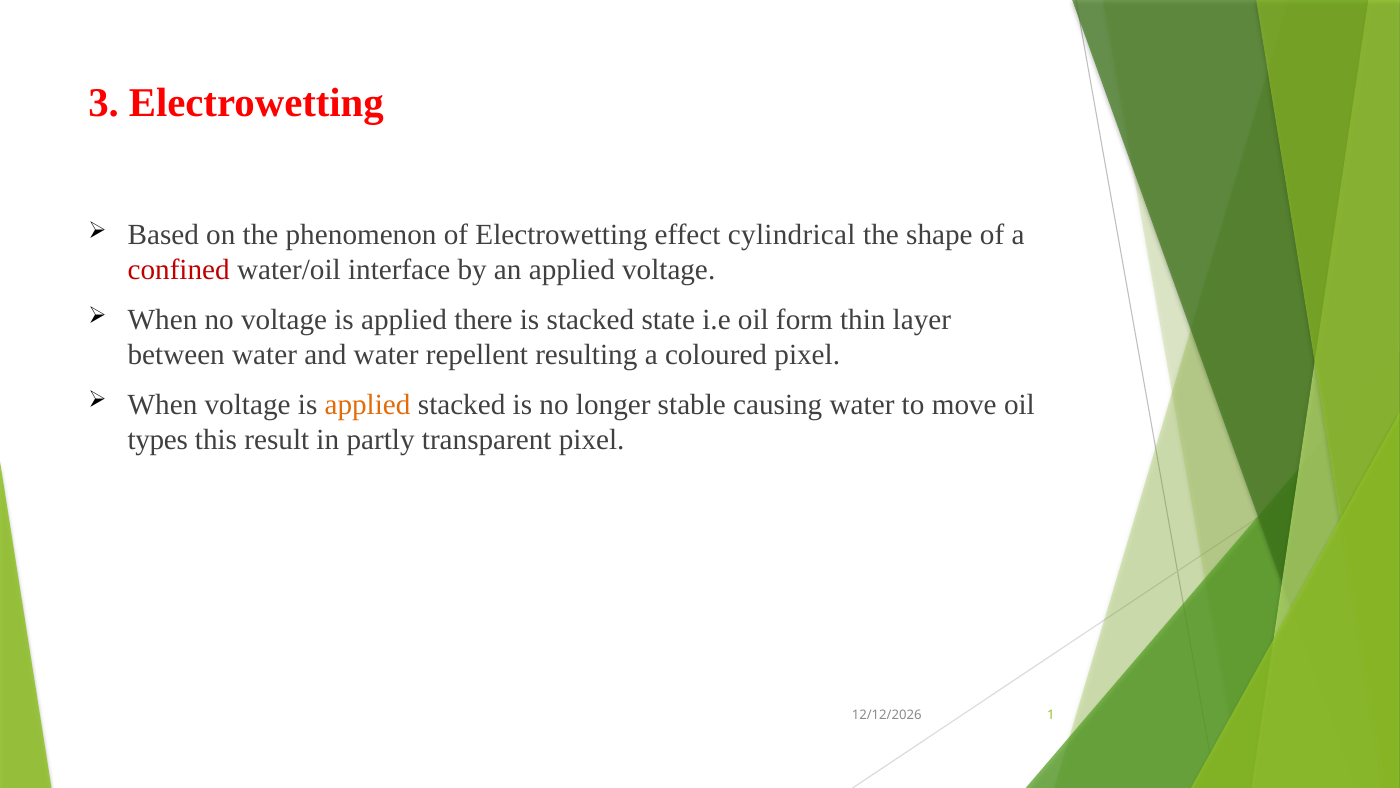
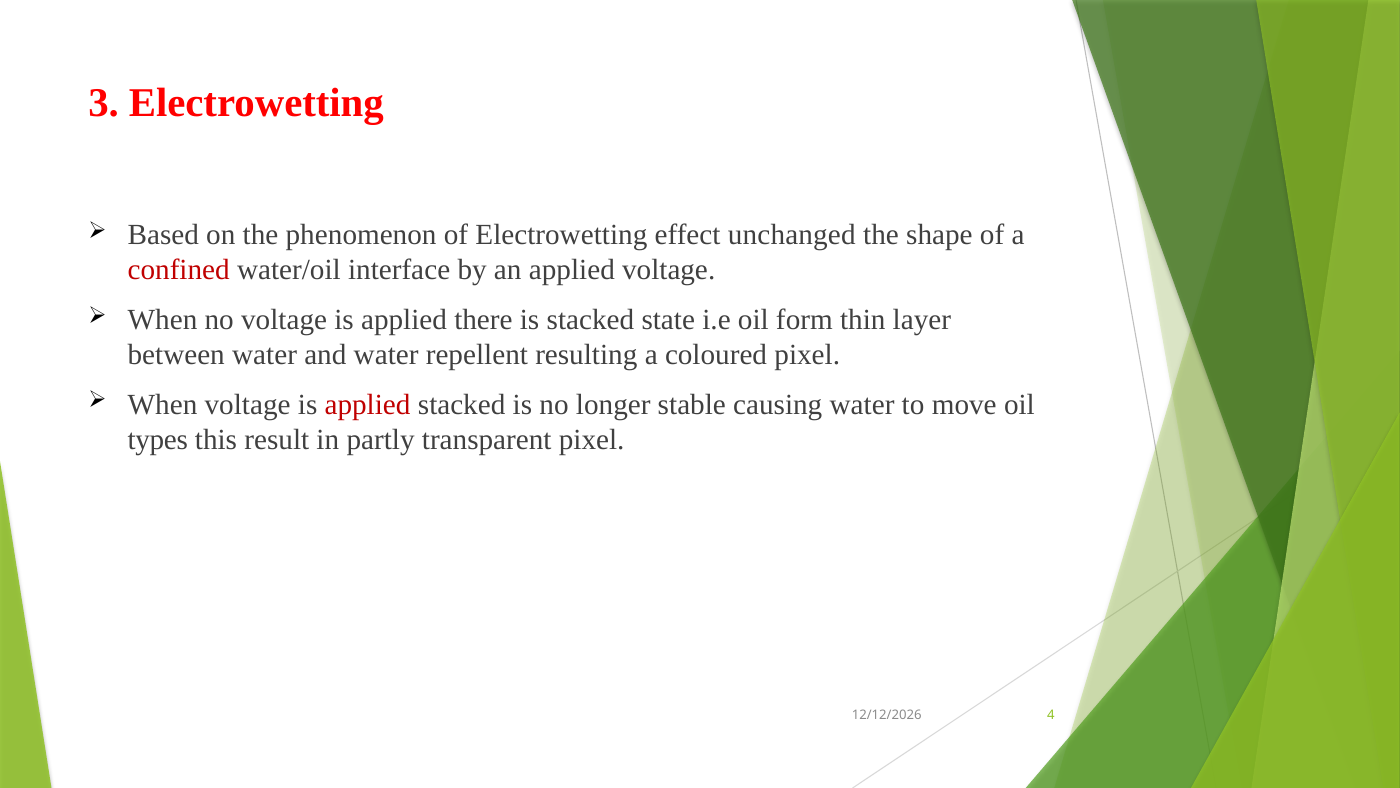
cylindrical: cylindrical -> unchanged (792, 235)
applied colour: orange -> red (368, 404)
1: 1 -> 4 (1051, 715)
